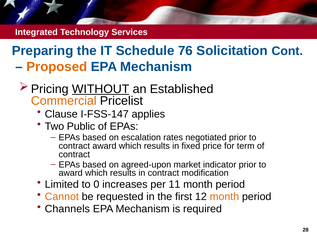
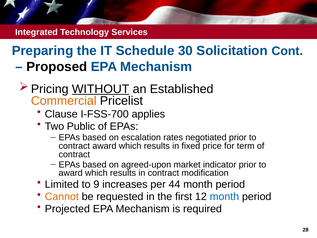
76: 76 -> 30 (185, 51)
Proposed colour: orange -> black (57, 67)
I-FSS-147: I-FSS-147 -> I-FSS-700 (105, 114)
0: 0 -> 9 (96, 184)
11: 11 -> 44 (174, 184)
month colour: orange -> blue (224, 196)
Channels: Channels -> Projected (67, 209)
